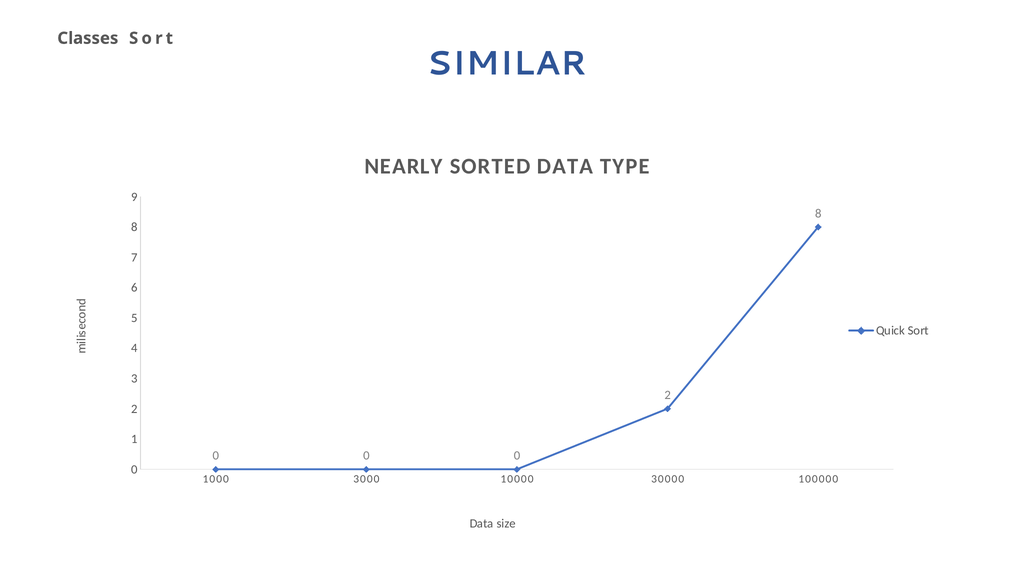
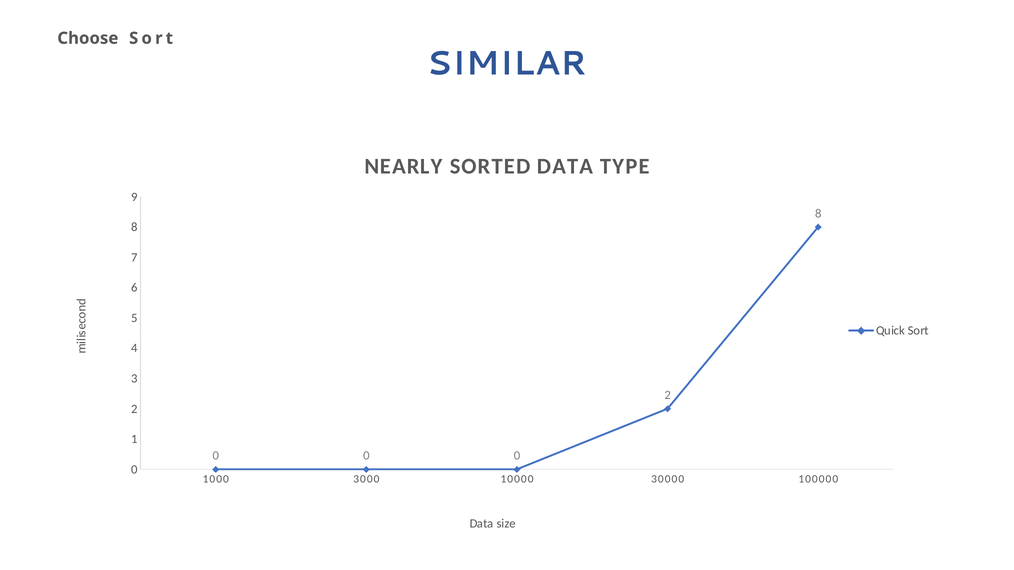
Classes: Classes -> Choose (88, 38)
